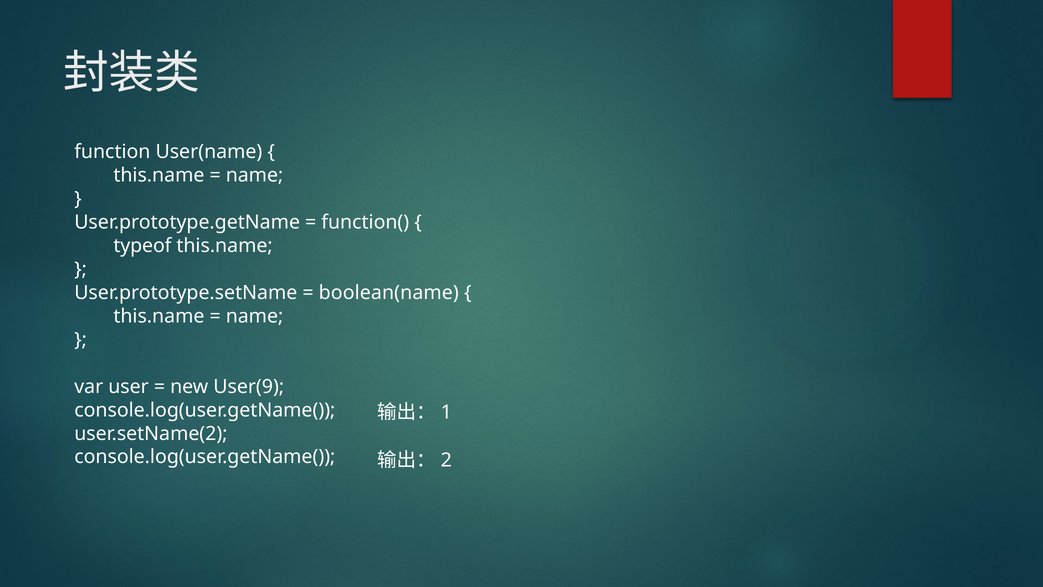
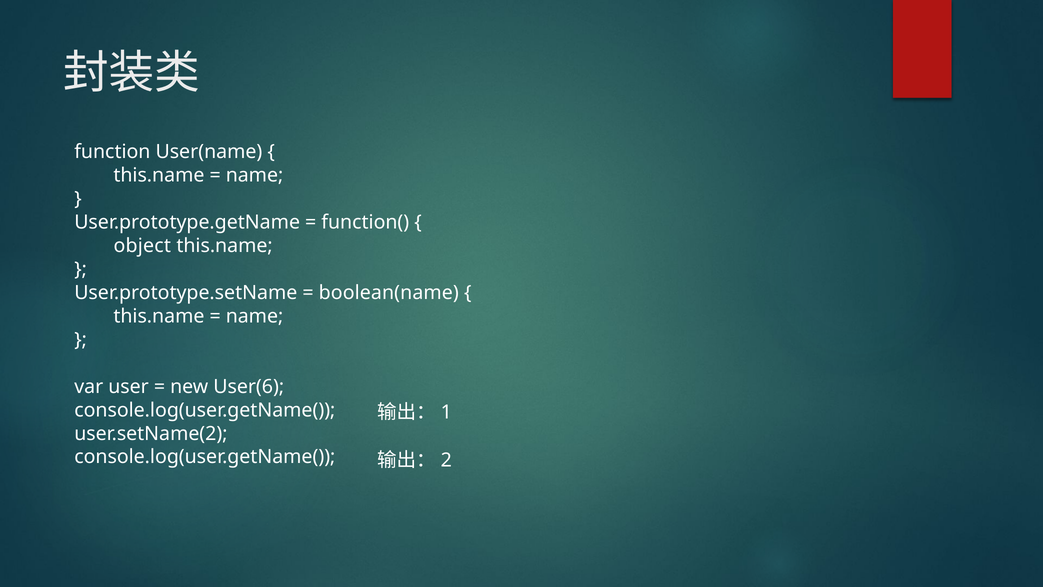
typeof: typeof -> object (142, 246)
User(9: User(9 -> User(6 (249, 386)
